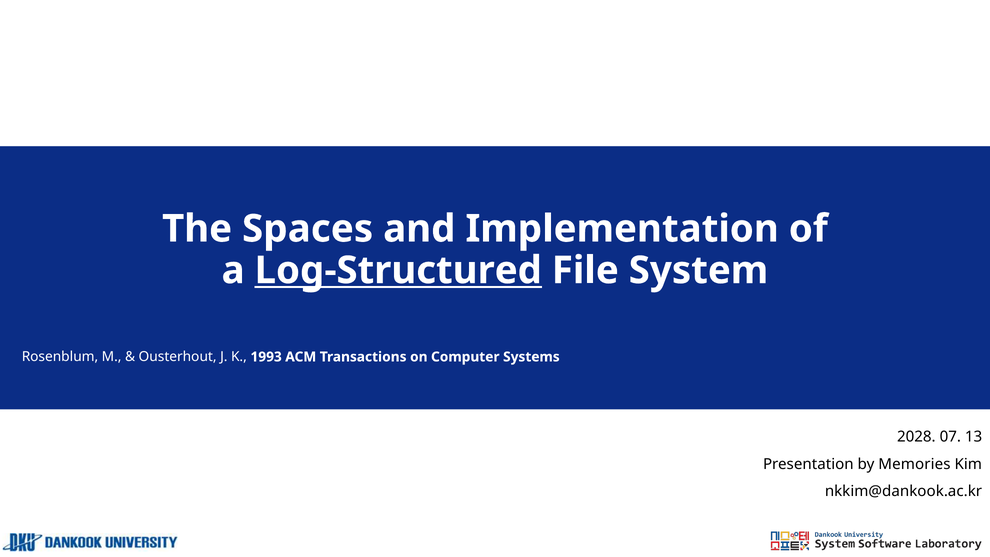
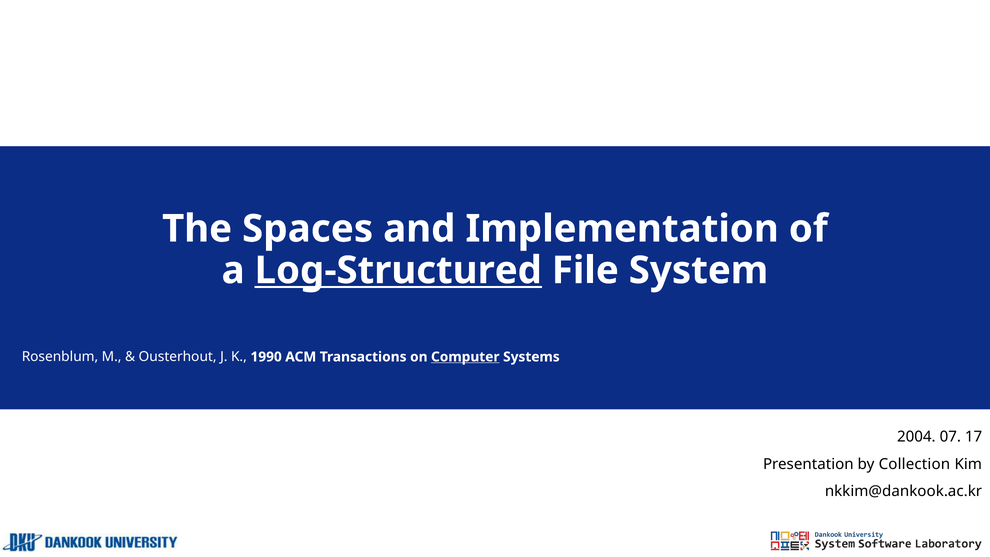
1993: 1993 -> 1990 (266, 357)
Computer underline: none -> present (465, 357)
2028: 2028 -> 2004 (916, 437)
13: 13 -> 17 (974, 437)
Memories: Memories -> Collection (914, 464)
